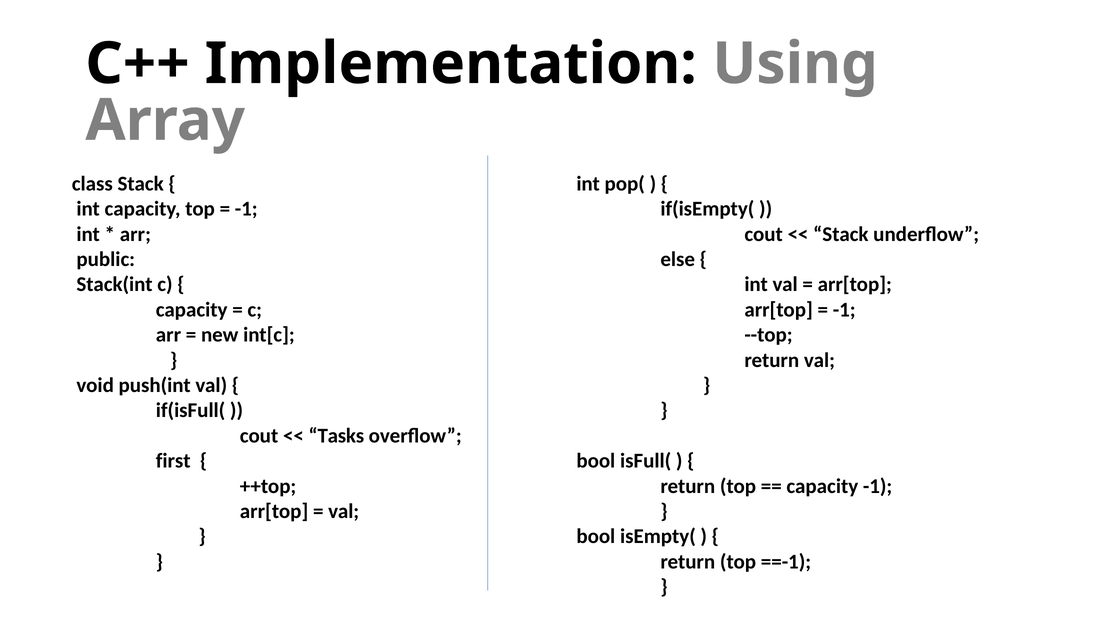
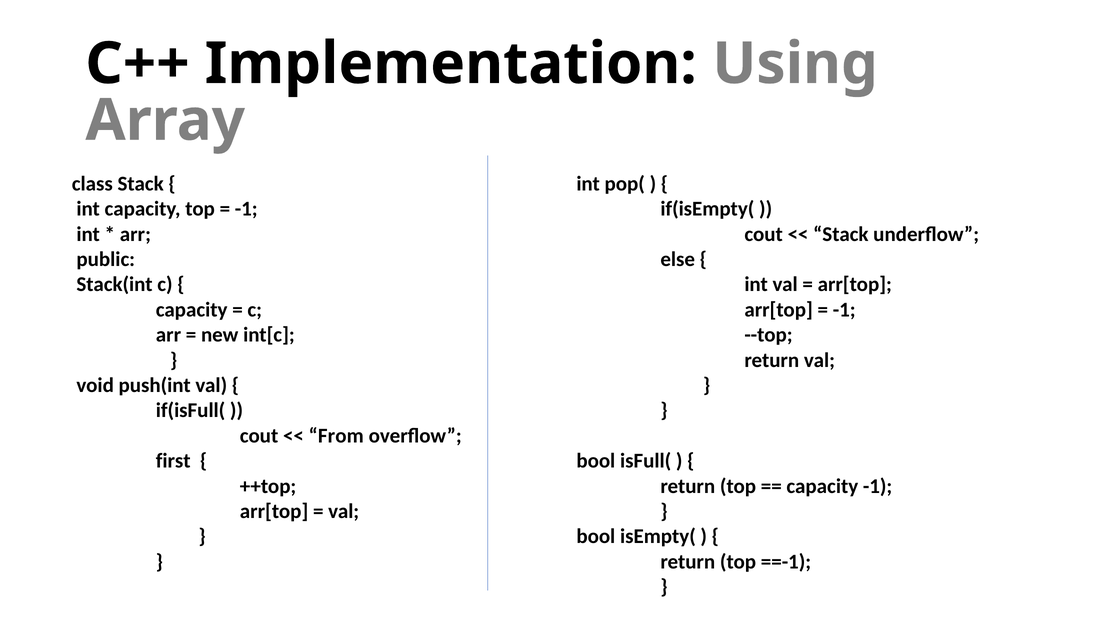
Tasks: Tasks -> From (336, 436)
